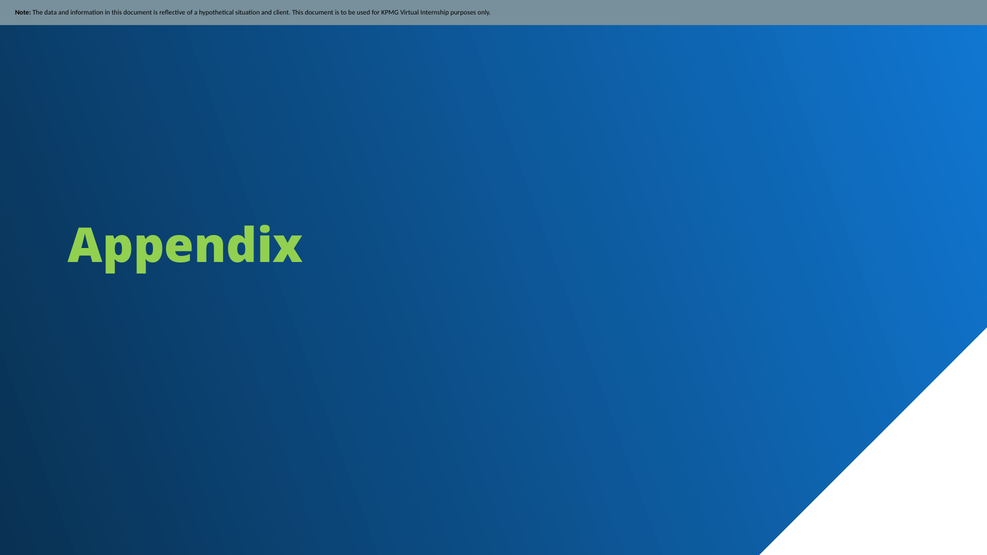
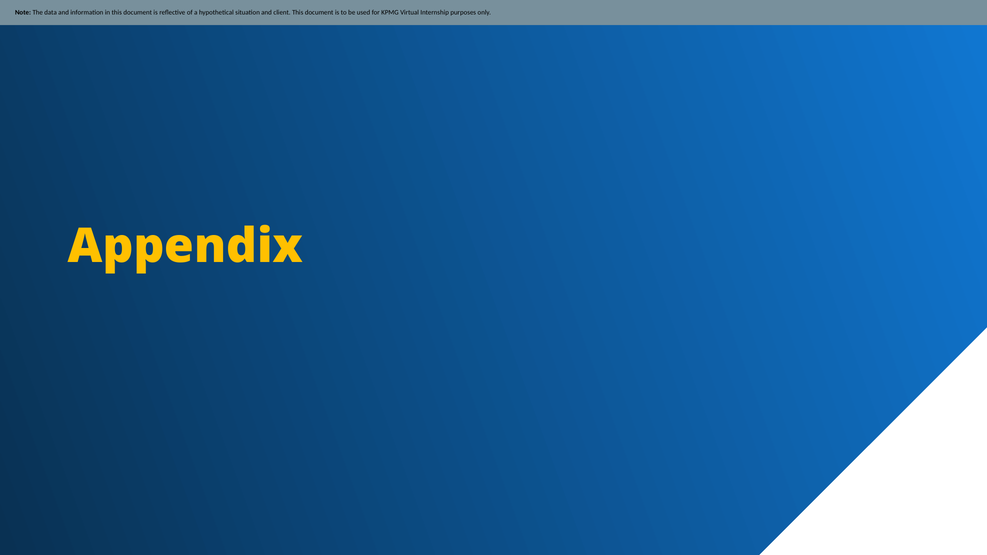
Appendix colour: light green -> yellow (185, 247)
